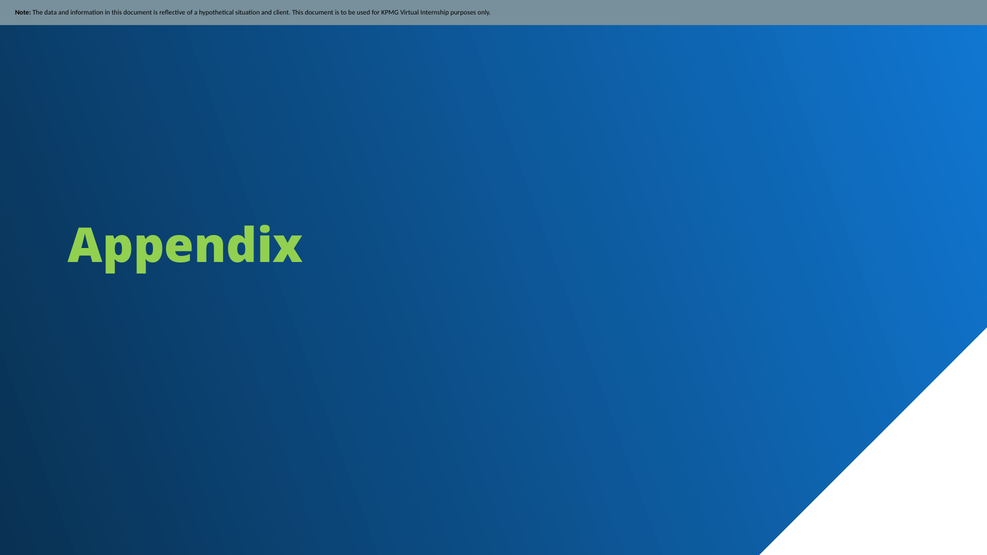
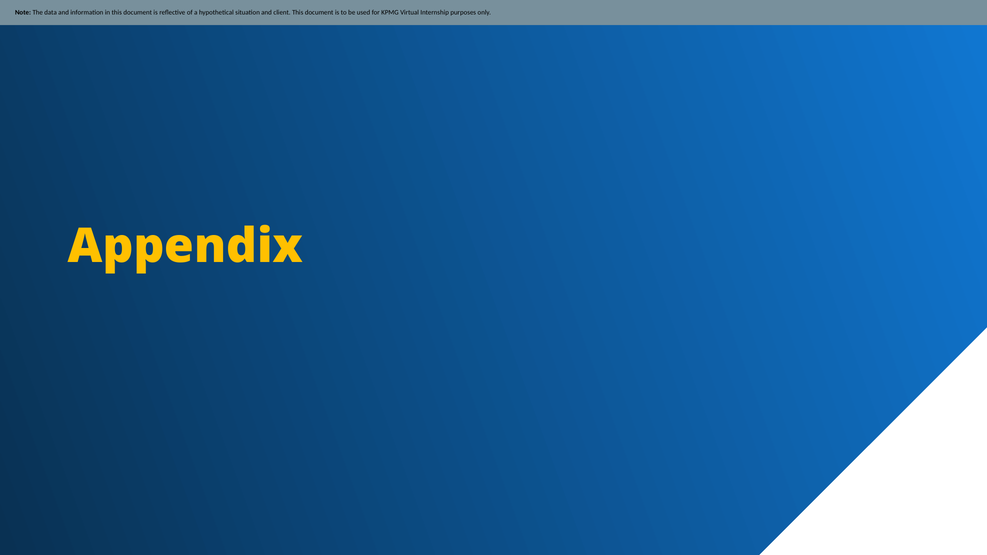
Appendix colour: light green -> yellow (185, 247)
